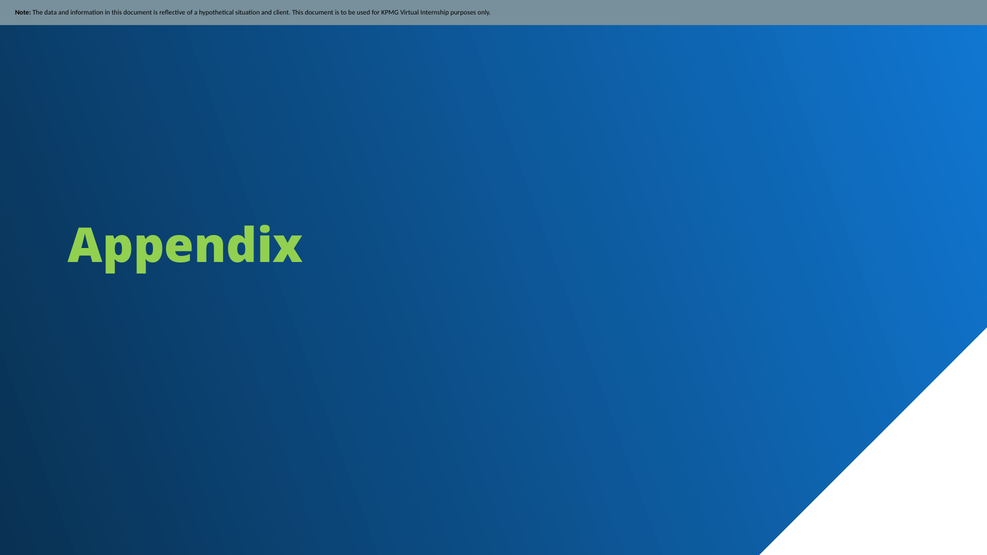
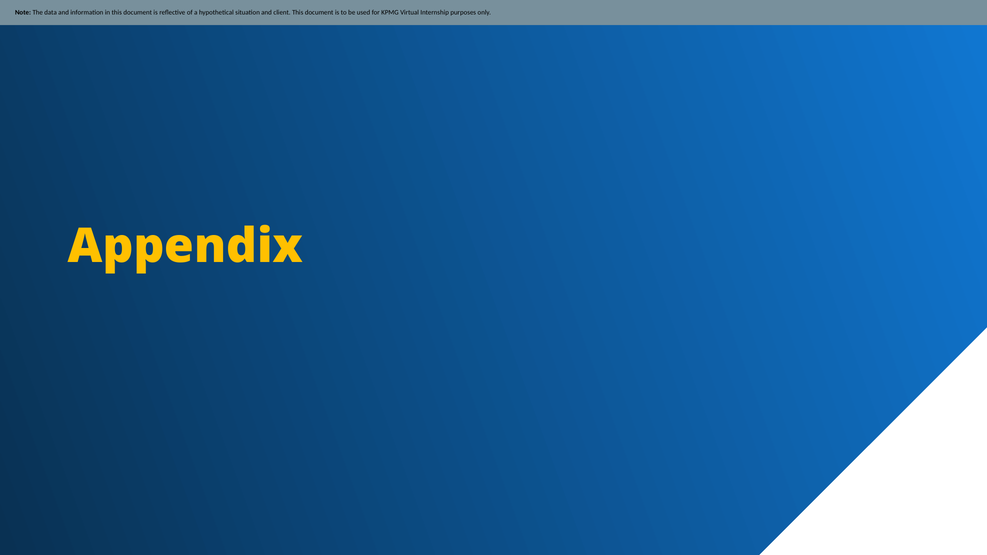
Appendix colour: light green -> yellow (185, 247)
